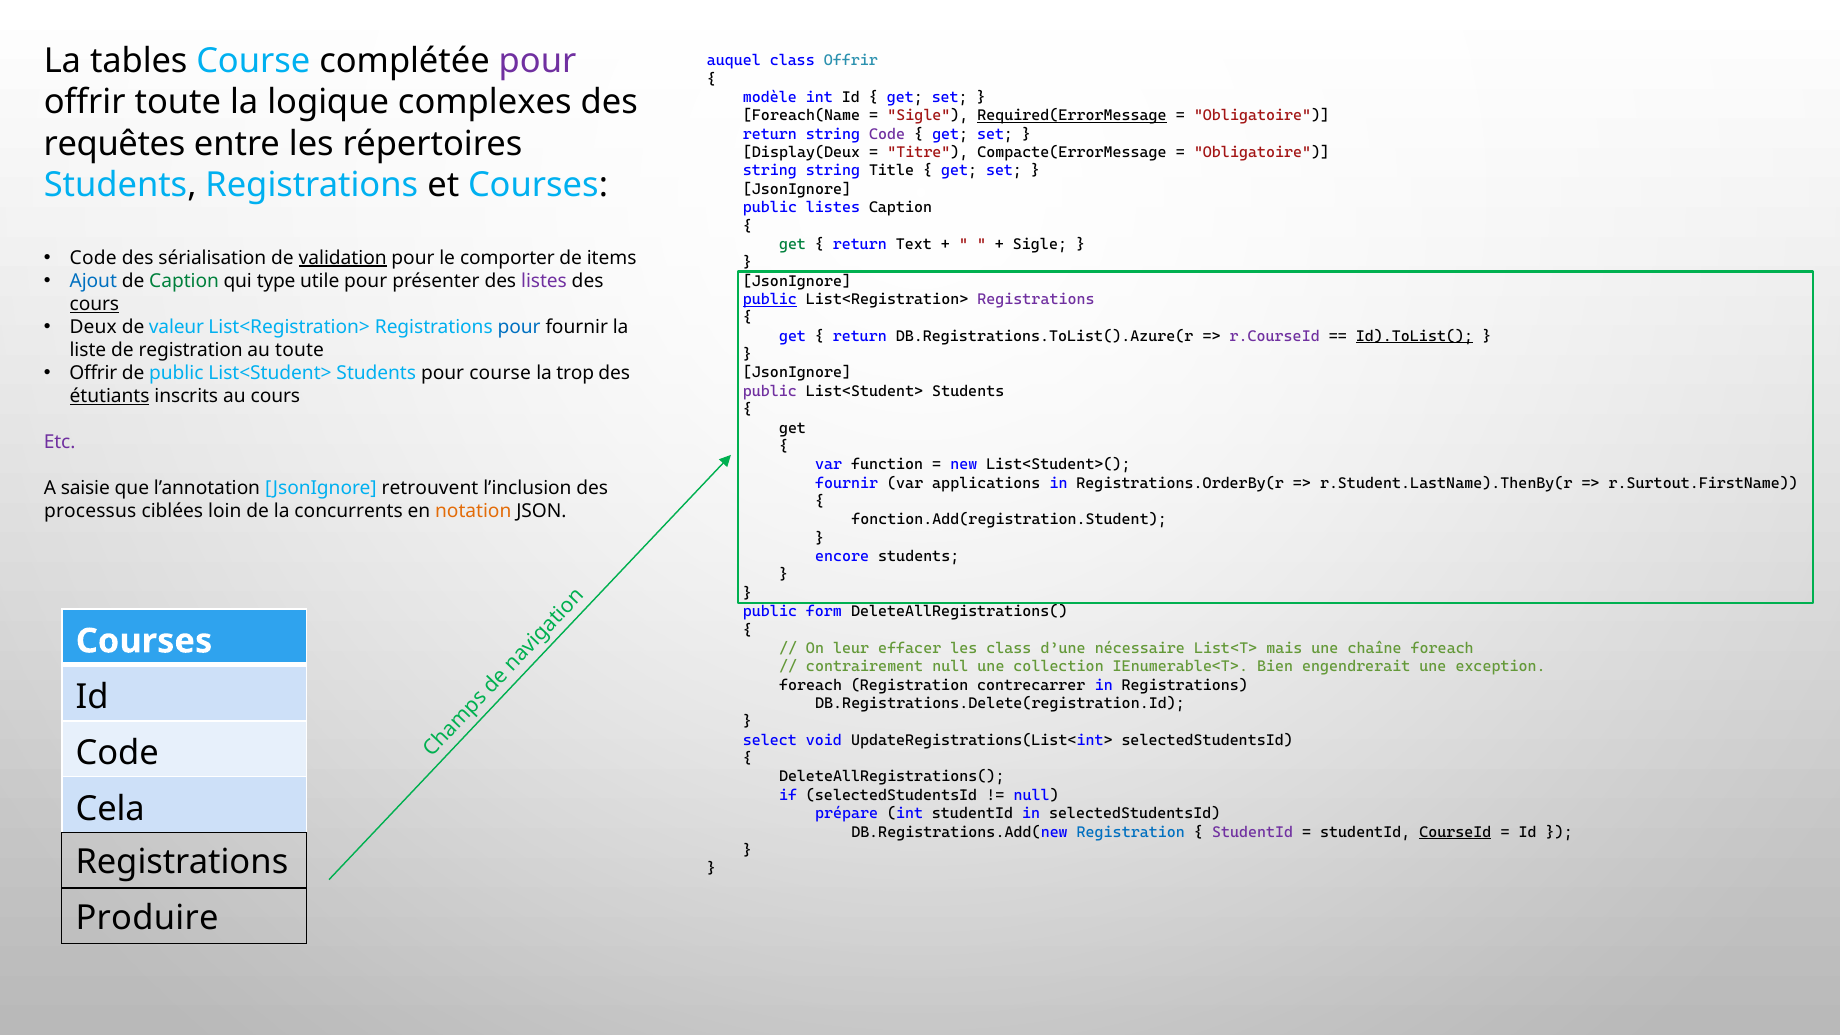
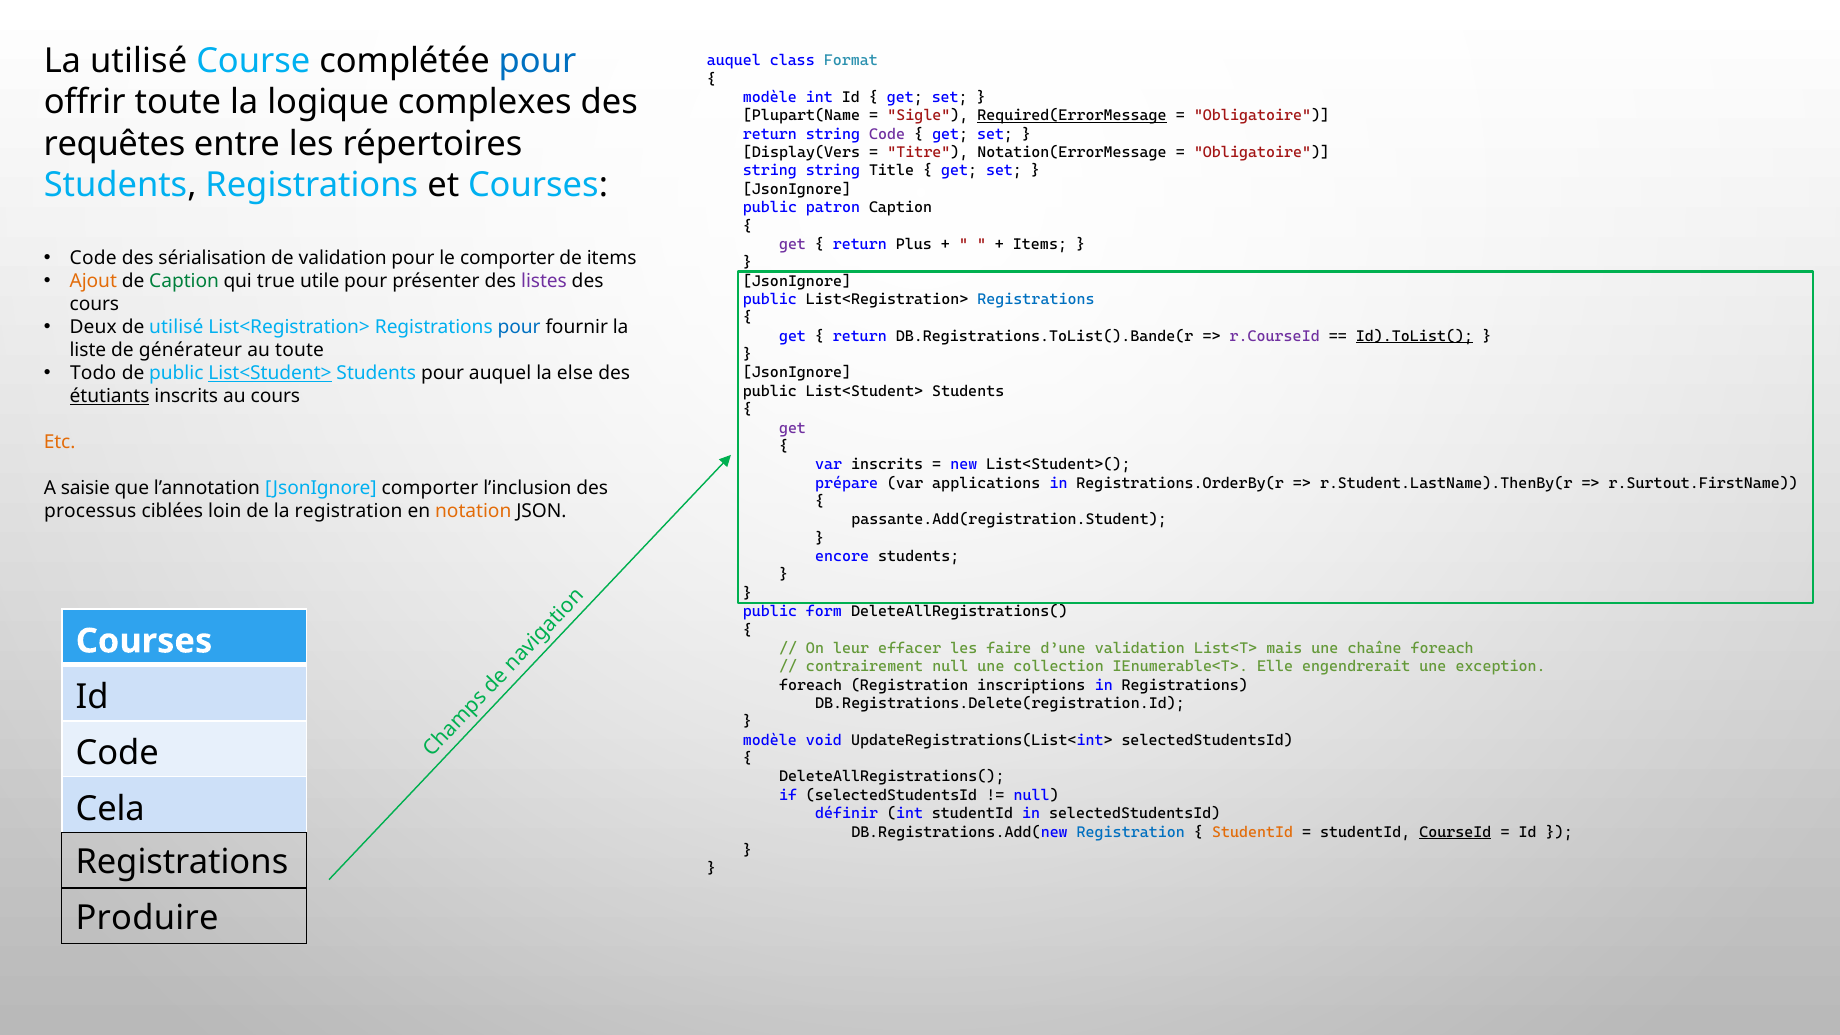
La tables: tables -> utilisé (139, 61)
pour colour: purple -> blue (538, 61)
class Offrir: Offrir -> Format (851, 61)
Foreach(Name: Foreach(Name -> Plupart(Name (802, 116)
Display(Deux: Display(Deux -> Display(Vers (802, 153)
Compacte(ErrorMessage: Compacte(ErrorMessage -> Notation(ErrorMessage (1072, 153)
public listes: listes -> patron (833, 208)
get colour: green -> purple (792, 244)
Text: Text -> Plus (914, 244)
Sigle: Sigle -> Items (1040, 244)
validation underline: present -> none (343, 258)
Ajout colour: blue -> orange (93, 281)
type: type -> true (276, 281)
public underline: present -> none (770, 299)
Registrations colour: purple -> blue (1036, 299)
cours underline: present -> none (94, 304)
de valeur: valeur -> utilisé (176, 327)
DB.Registrations.ToList().Azure(r: DB.Registrations.ToList().Azure(r -> DB.Registrations.ToList().Bande(r (1045, 336)
de registration: registration -> générateur (191, 350)
Offrir: Offrir -> Todo (93, 373)
List<Student> underline: none -> present (270, 373)
pour course: course -> auquel (500, 373)
trop: trop -> else (575, 373)
public colour: purple -> black (770, 391)
get colour: black -> purple (792, 428)
Etc colour: purple -> orange (60, 442)
var function: function -> inscrits (887, 465)
fournir: fournir -> prépare (847, 483)
JsonIgnore retrouvent: retrouvent -> comporter (430, 488)
la concurrents: concurrents -> registration (349, 511)
fonction.Add(registration.Student: fonction.Add(registration.Student -> passante.Add(registration.Student (1009, 520)
les class: class -> faire (1009, 648)
d’une nécessaire: nécessaire -> validation (1140, 648)
Bien: Bien -> Elle (1275, 667)
contrecarrer: contrecarrer -> inscriptions (1031, 685)
select: select -> modèle (770, 740)
prépare: prépare -> définir (847, 814)
StudentId colour: purple -> orange (1253, 832)
